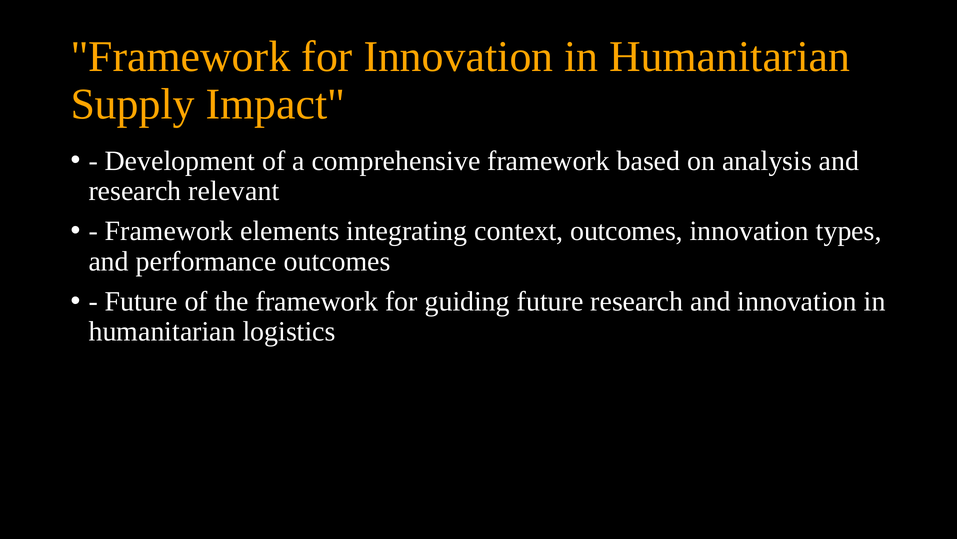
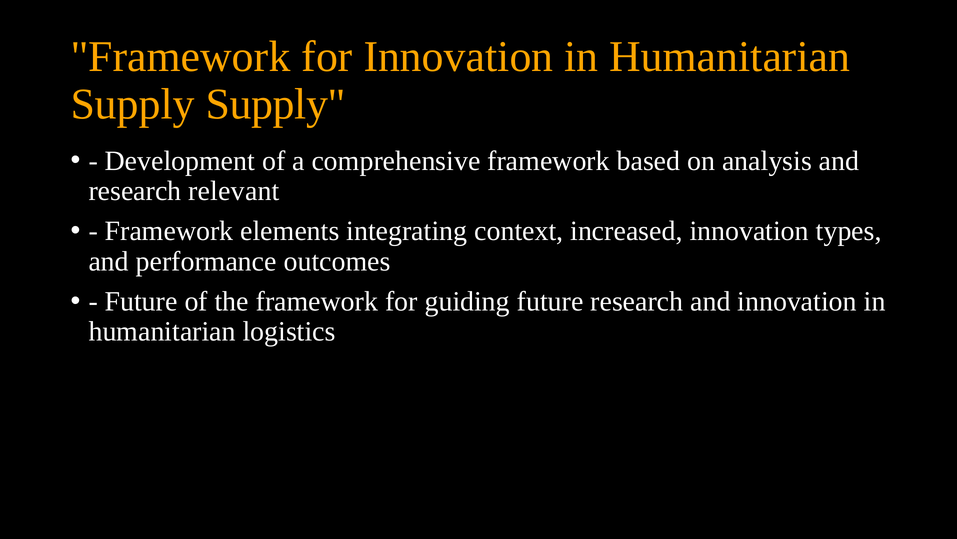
Supply Impact: Impact -> Supply (276, 104)
context outcomes: outcomes -> increased (626, 231)
